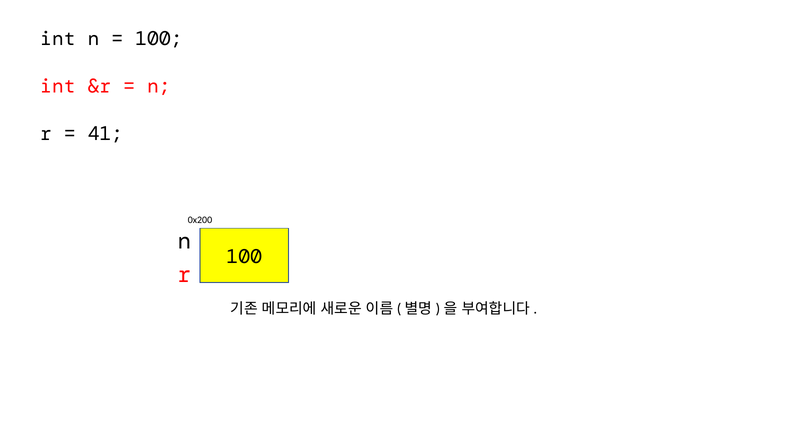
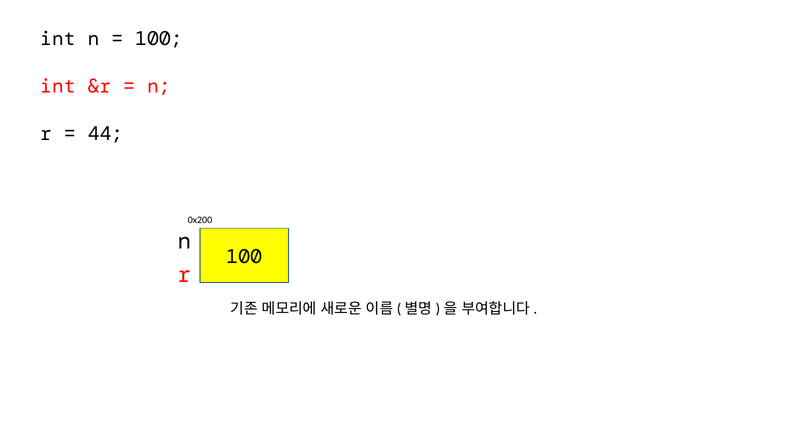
41: 41 -> 44 (105, 134)
